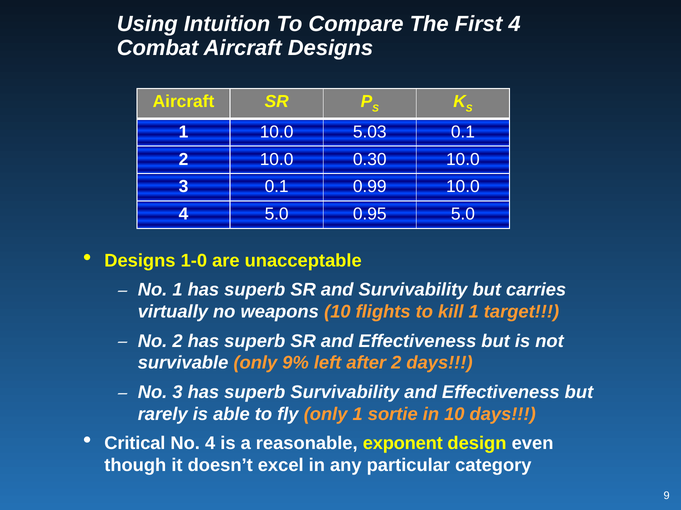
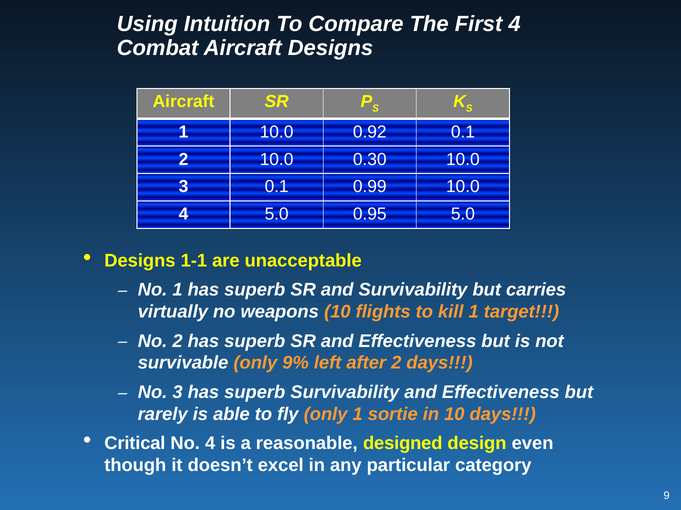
5.03: 5.03 -> 0.92 (370, 132)
1-0: 1-0 -> 1-1 (194, 261)
exponent: exponent -> designed (403, 444)
